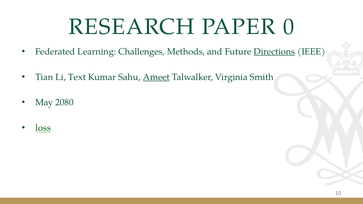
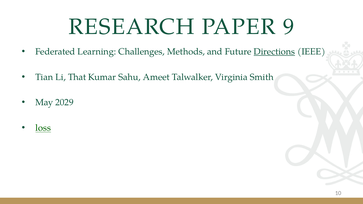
0: 0 -> 9 (289, 27)
Text: Text -> That (77, 77)
Ameet underline: present -> none (156, 77)
2080: 2080 -> 2029 (64, 103)
